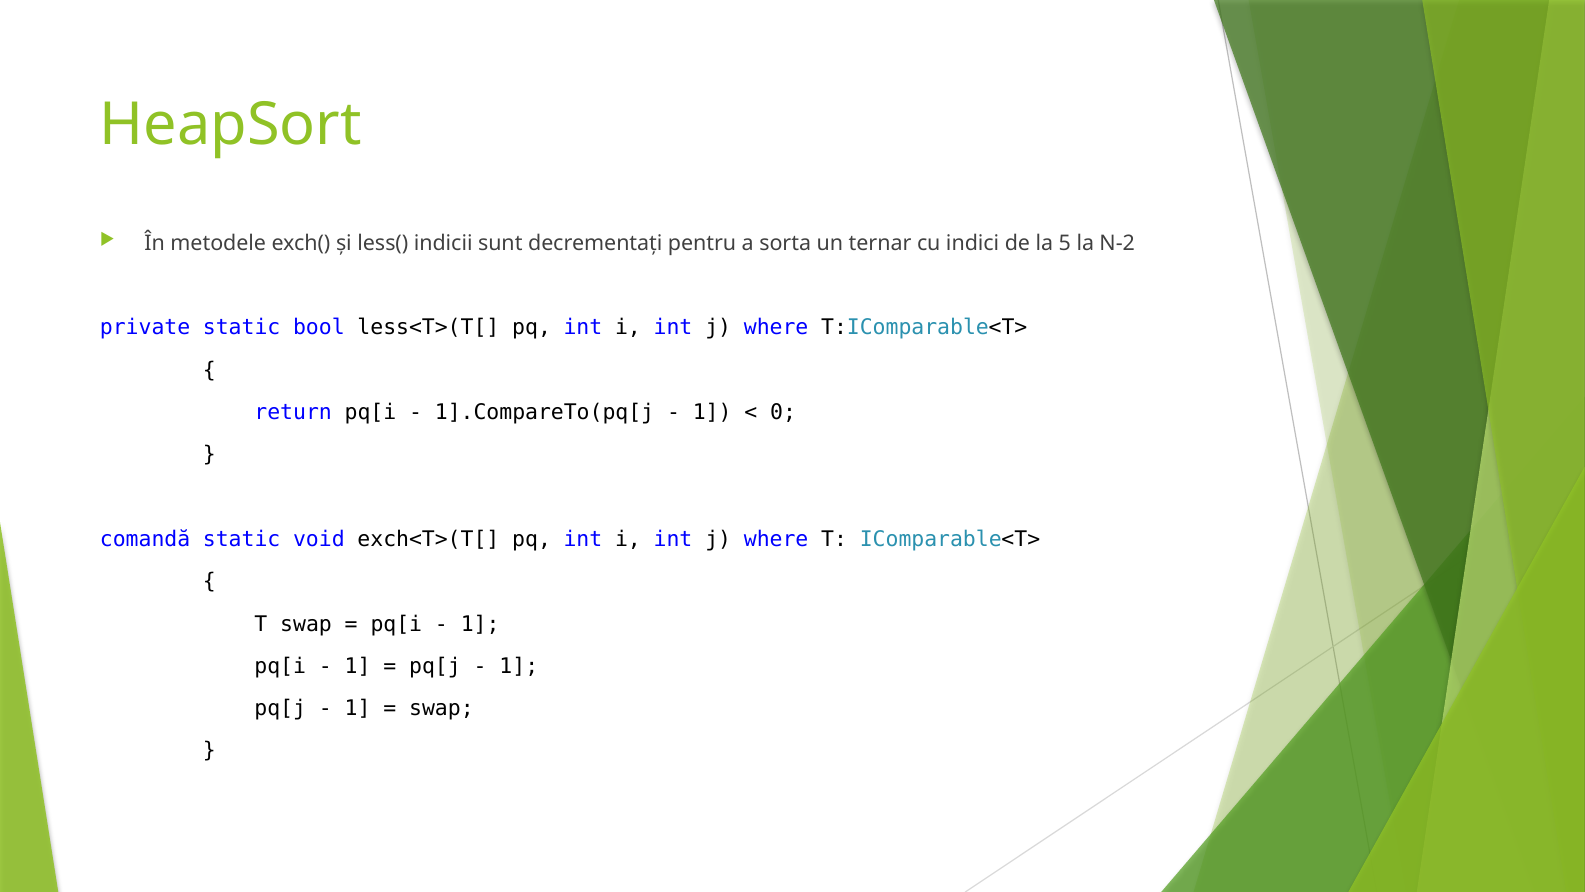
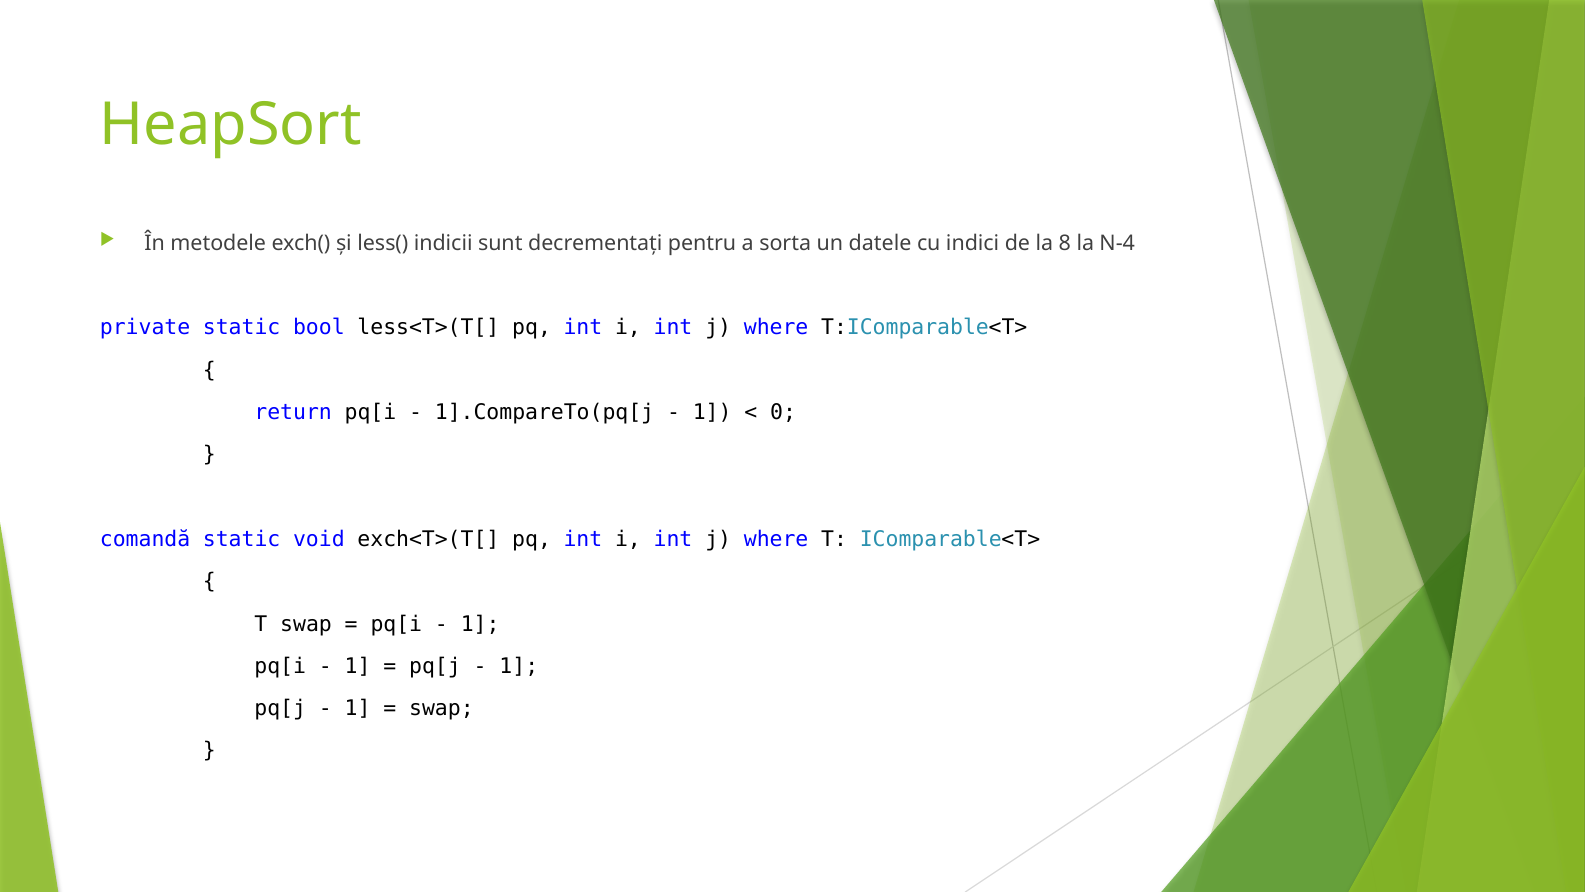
ternar: ternar -> datele (880, 243)
5: 5 -> 8 (1065, 243)
N-2: N-2 -> N-4 (1117, 243)
